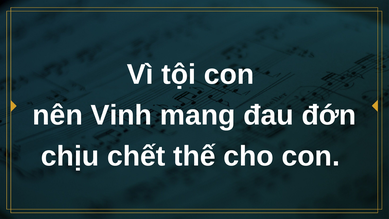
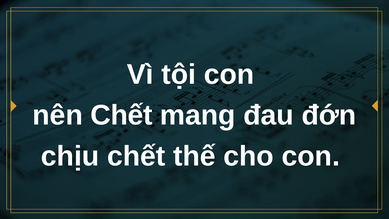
nên Vinh: Vinh -> Chết (121, 115)
